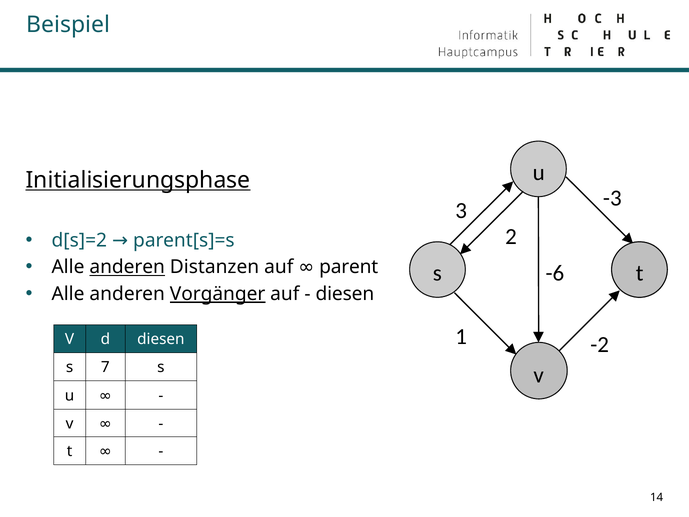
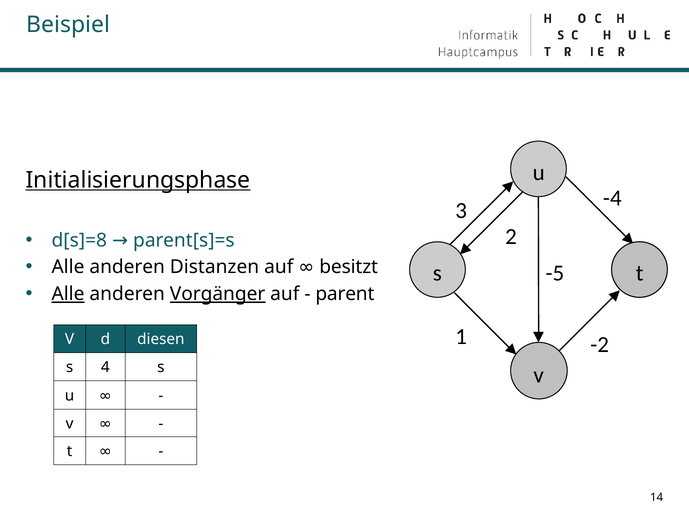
-3: -3 -> -4 (612, 198)
d[s]=2: d[s]=2 -> d[s]=8 (79, 240)
anderen underline: present -> none (127, 267)
parent: parent -> besitzt (349, 267)
-6: -6 -> -5 (555, 273)
Alle underline: none -> present (68, 294)
diesen: diesen -> parent (345, 294)
7: 7 -> 4 (105, 367)
